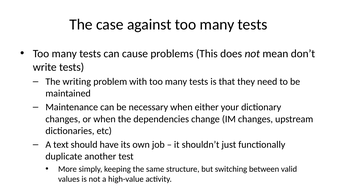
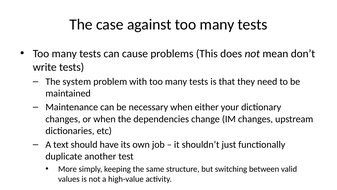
writing: writing -> system (77, 81)
